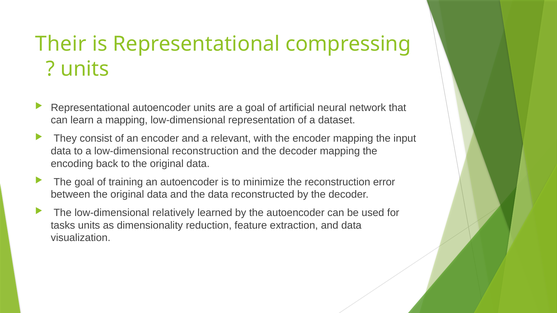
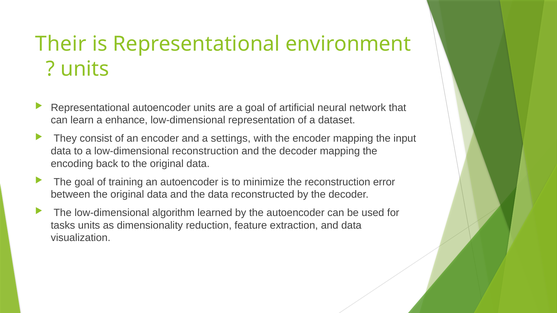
compressing: compressing -> environment (348, 44)
a mapping: mapping -> enhance (126, 120)
relevant: relevant -> settings (231, 139)
relatively: relatively -> algorithm (173, 213)
